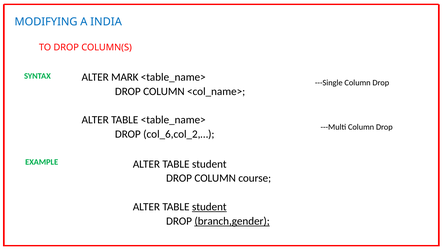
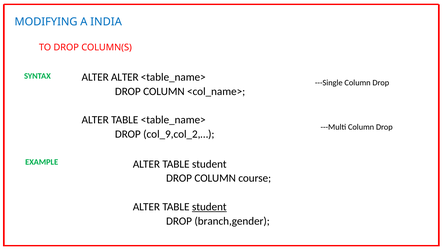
ALTER MARK: MARK -> ALTER (125, 77)
col_6,col_2,…: col_6,col_2,… -> col_9,col_2,… (179, 134)
branch,gender underline: present -> none (232, 221)
